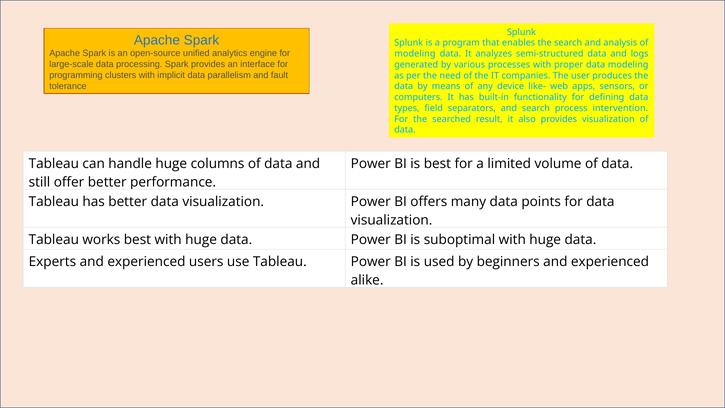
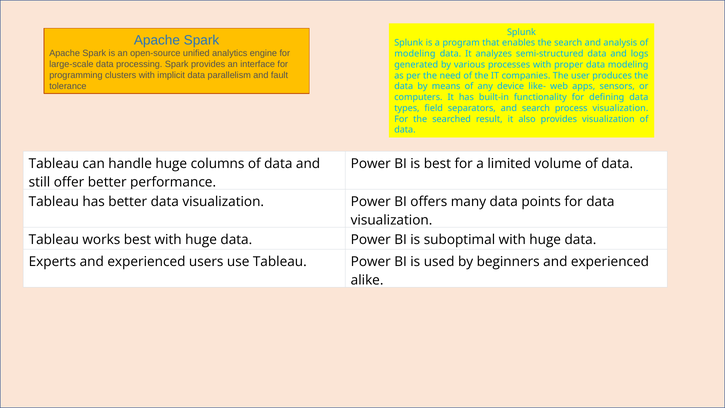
process intervention: intervention -> visualization (620, 108)
